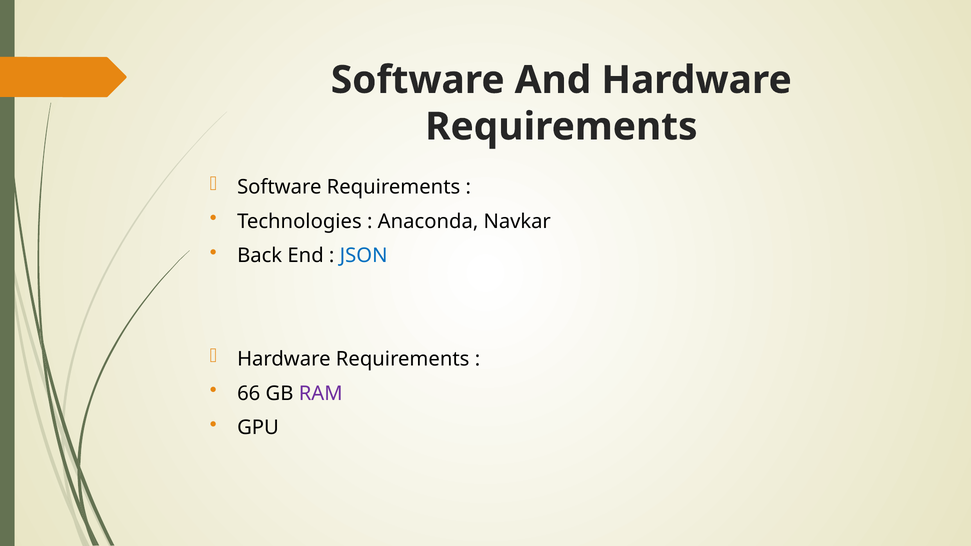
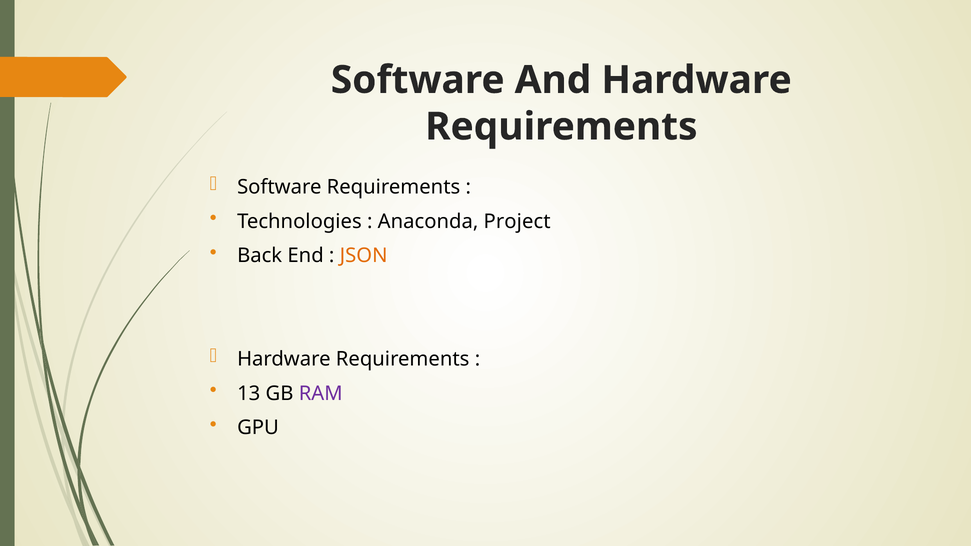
Navkar: Navkar -> Project (517, 221)
JSON colour: blue -> orange (364, 256)
66: 66 -> 13 (249, 394)
